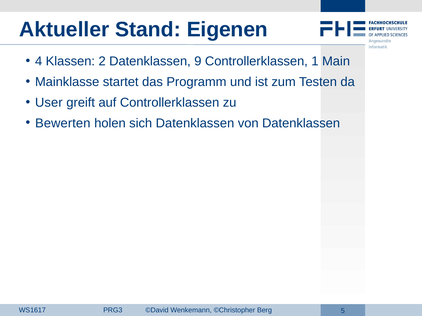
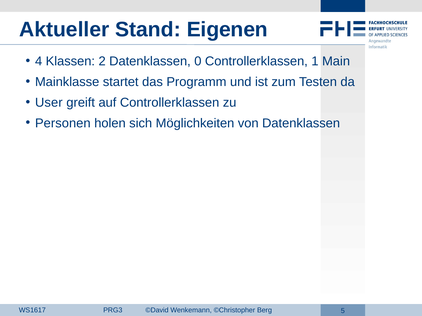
9: 9 -> 0 (198, 61)
Bewerten: Bewerten -> Personen (63, 123)
sich Datenklassen: Datenklassen -> Möglichkeiten (195, 123)
